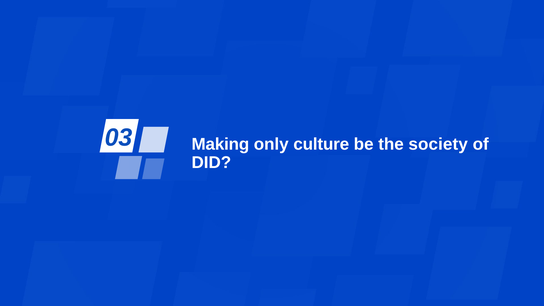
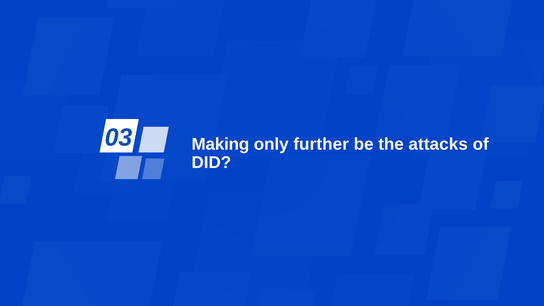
culture: culture -> further (321, 144)
society: society -> attacks (438, 144)
